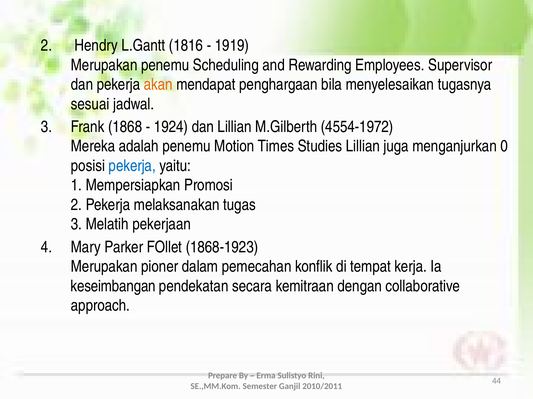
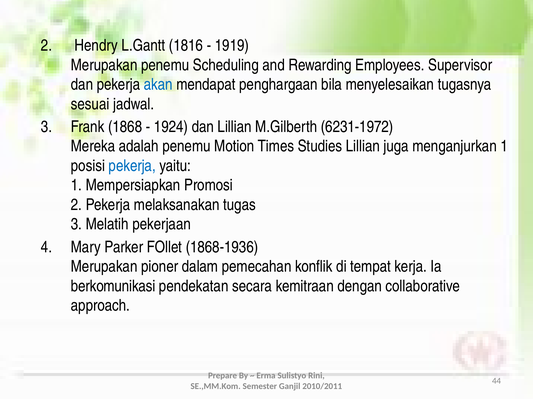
akan colour: orange -> blue (158, 85)
4554-1972: 4554-1972 -> 6231-1972 (357, 127)
menganjurkan 0: 0 -> 1 (504, 147)
1868-1923: 1868-1923 -> 1868-1936 (222, 247)
keseimbangan: keseimbangan -> berkomunikasi (113, 287)
